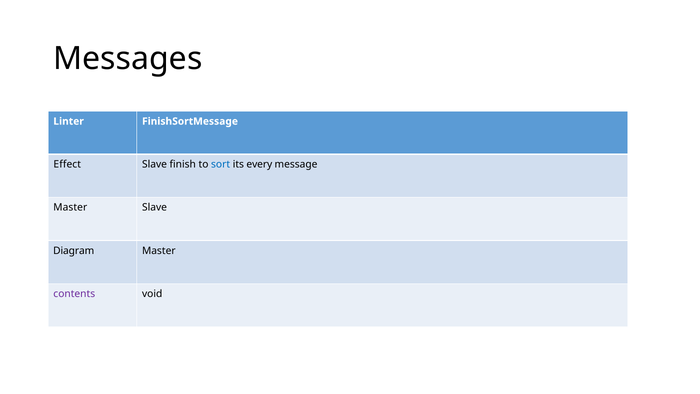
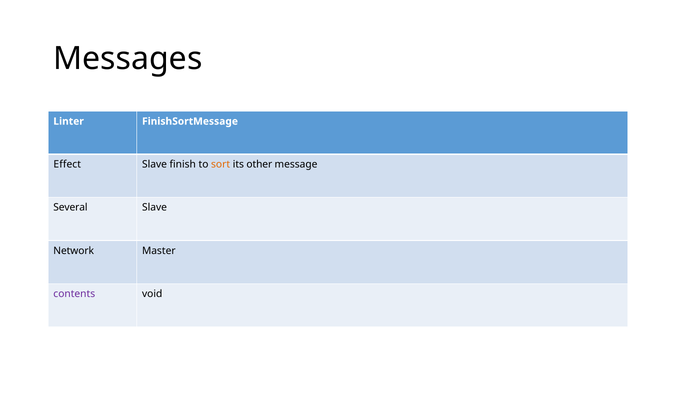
sort colour: blue -> orange (221, 164)
every: every -> other (259, 164)
Master: Master -> Several (70, 207)
Diagram: Diagram -> Network (74, 251)
